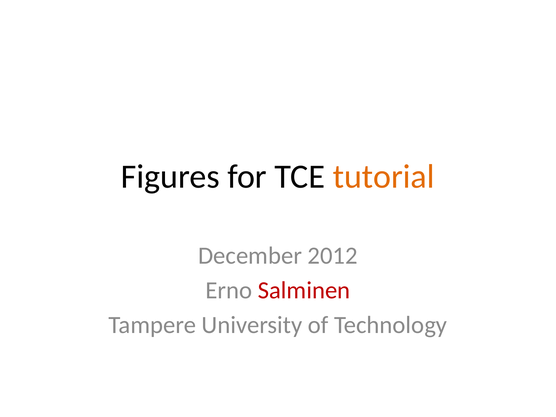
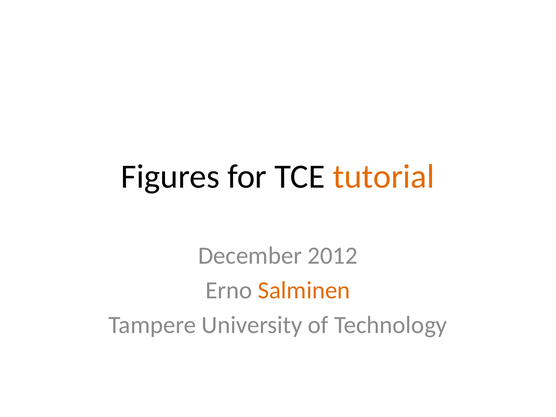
Salminen colour: red -> orange (304, 290)
